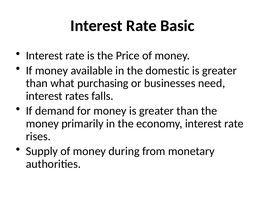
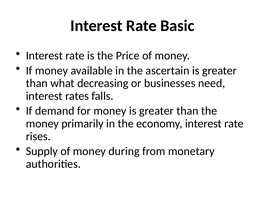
domestic: domestic -> ascertain (167, 70)
purchasing: purchasing -> decreasing (103, 83)
